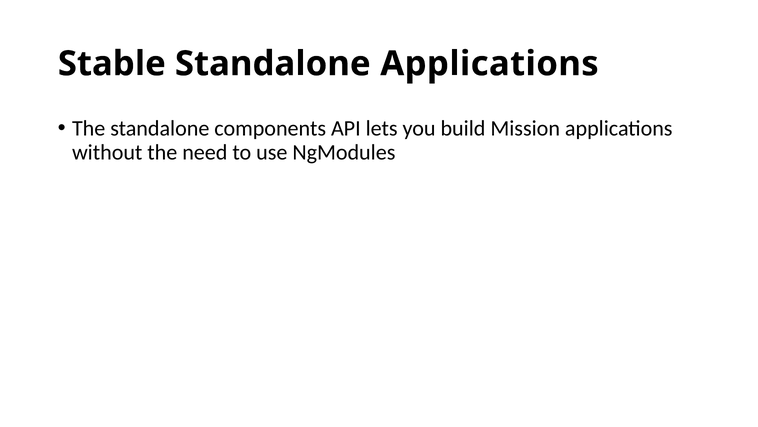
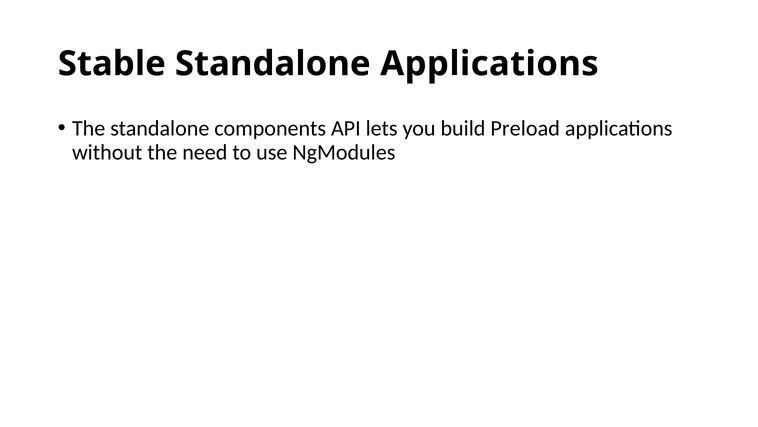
Mission: Mission -> Preload (525, 128)
